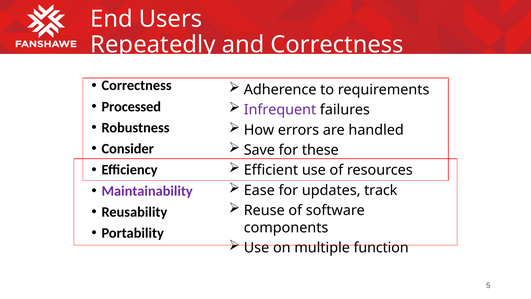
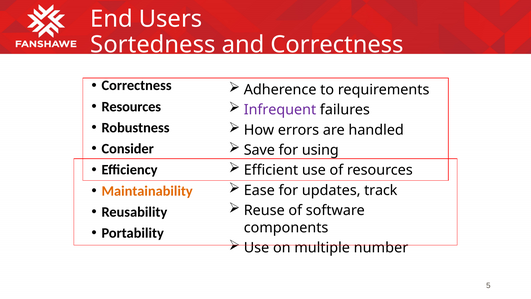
Repeatedly: Repeatedly -> Sortedness (153, 45)
Processed: Processed -> Resources (131, 106)
these: these -> using (320, 150)
Maintainability colour: purple -> orange (147, 191)
function: function -> number (381, 248)
